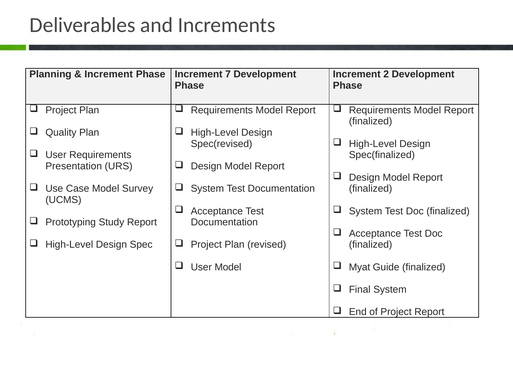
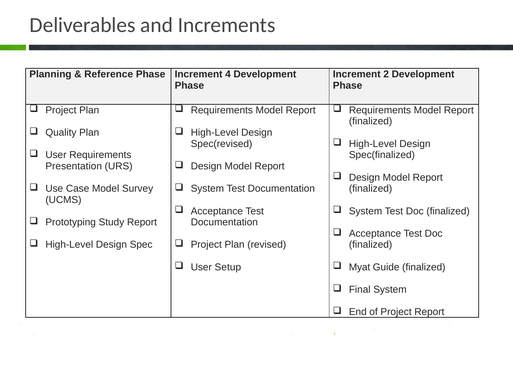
Increment: Increment -> Reference (109, 74)
7: 7 -> 4 (228, 74)
User Model: Model -> Setup (228, 267)
